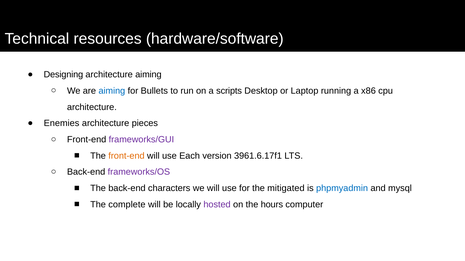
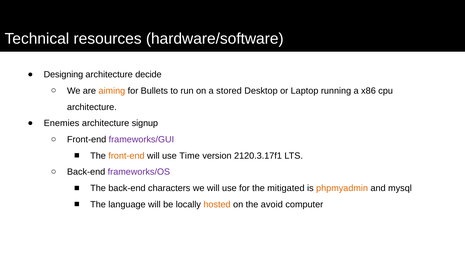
architecture aiming: aiming -> decide (148, 75)
aiming colour: blue -> orange (112, 91)
scripts: scripts -> stored (229, 91)
pieces: pieces -> signup (145, 124)
Each: Each -> Time (190, 156)
3961.6.17f1: 3961.6.17f1 -> 2120.3.17f1 (258, 156)
phpmyadmin colour: blue -> orange (342, 189)
complete: complete -> language (127, 205)
hosted colour: purple -> orange (217, 205)
hours: hours -> avoid (272, 205)
